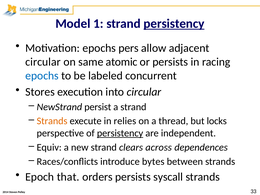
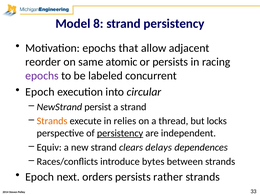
1: 1 -> 8 (98, 24)
persistency underline: present -> none (174, 24)
pers: pers -> that (128, 48)
circular: circular -> reorder (43, 62)
epochs colour: blue -> purple (42, 76)
Stores: Stores -> Epoch (40, 92)
across: across -> delays (159, 147)
that: that -> next (68, 177)
syscall: syscall -> rather (168, 177)
